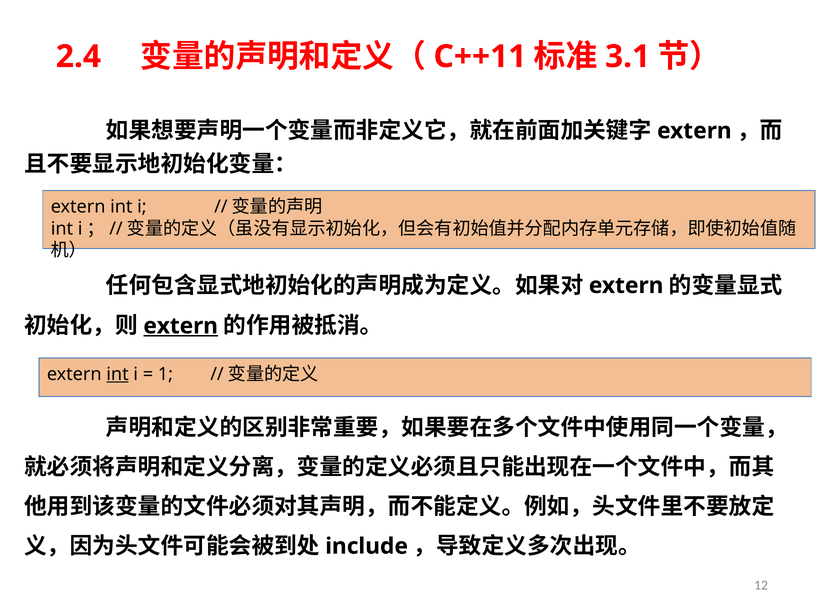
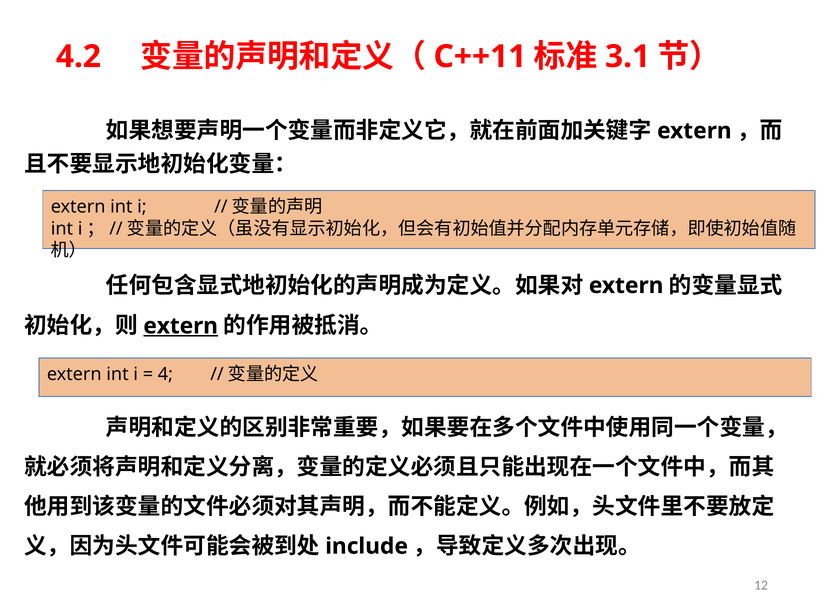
2.4: 2.4 -> 4.2 (78, 57)
int underline: present -> none (118, 374)
1: 1 -> 4 (165, 374)
